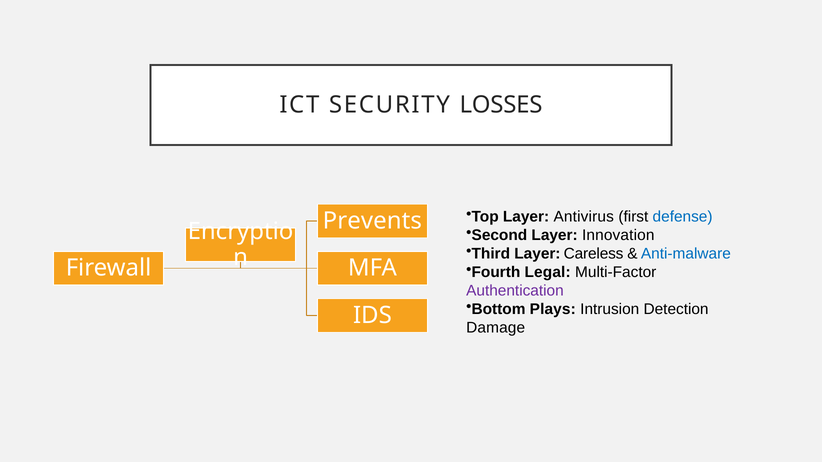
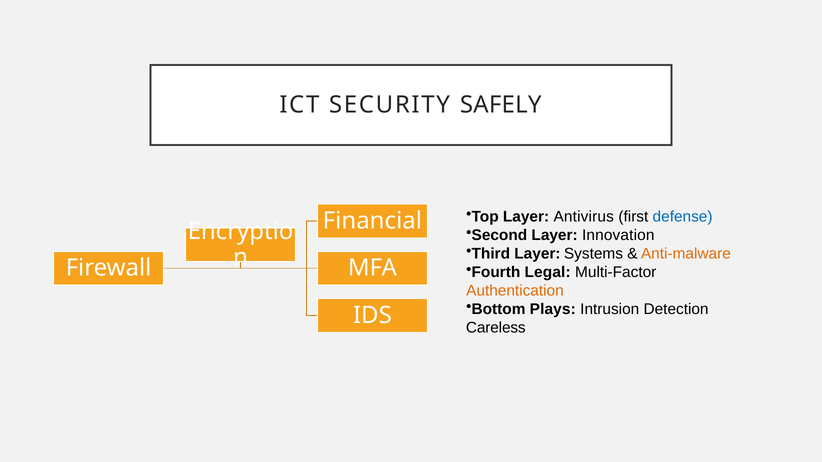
LOSSES: LOSSES -> SAFELY (501, 105)
Prevents: Prevents -> Financial (372, 221)
Careless: Careless -> Systems (593, 254)
Anti-malware colour: blue -> orange (686, 254)
Authentication colour: purple -> orange (515, 291)
Damage: Damage -> Careless (496, 328)
